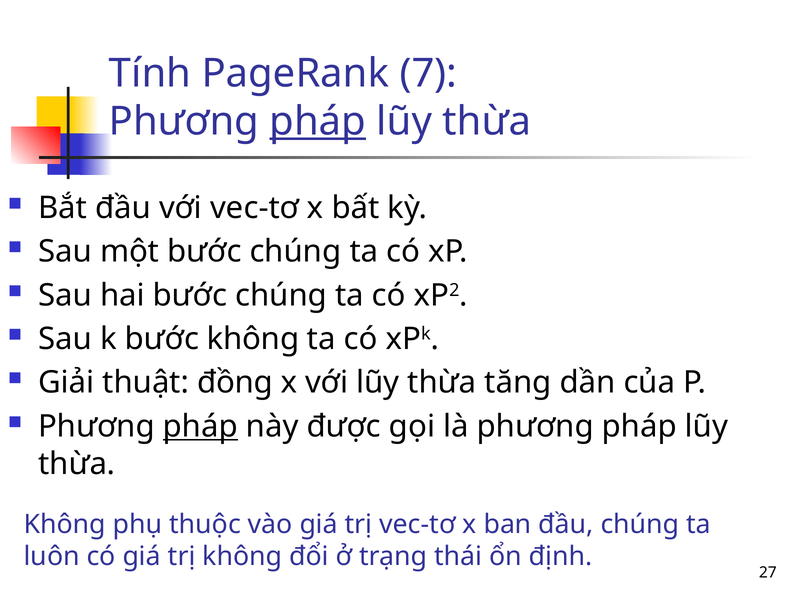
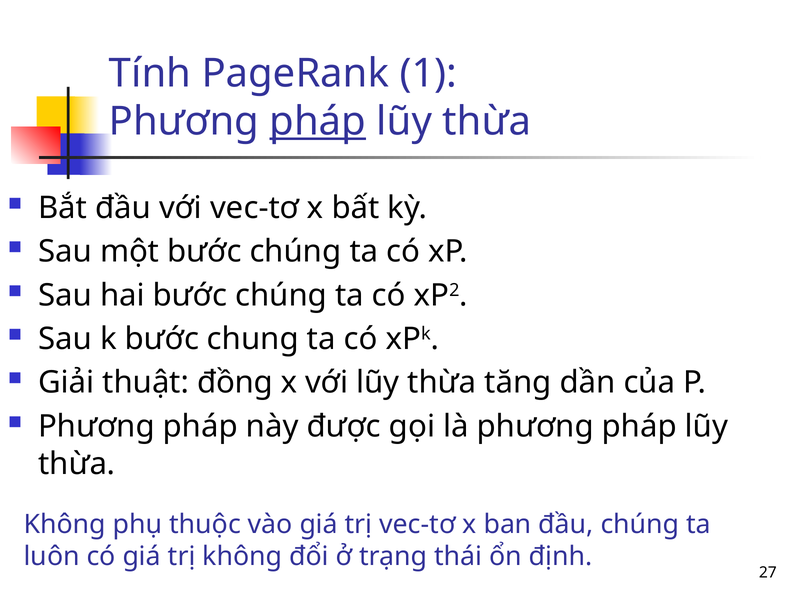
7: 7 -> 1 (428, 74)
bước không: không -> chung (253, 339)
pháp underline: present -> none (200, 427)
